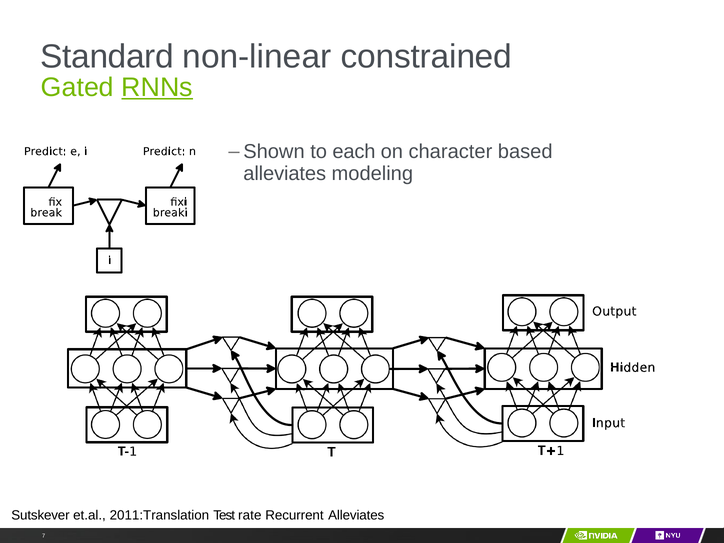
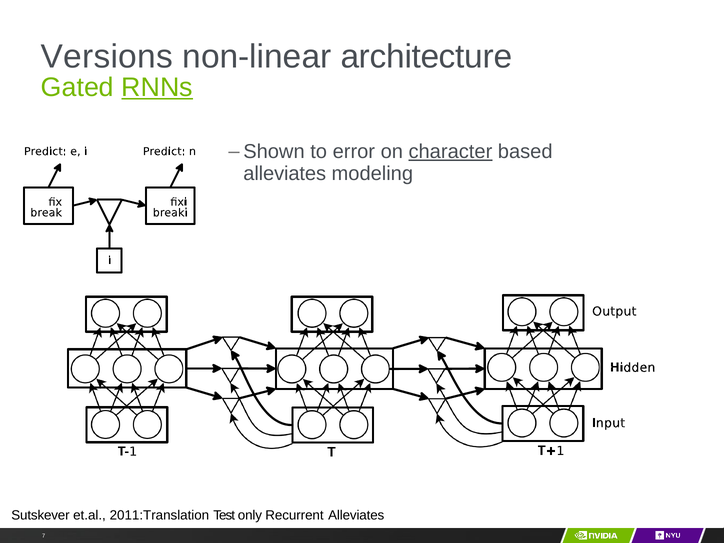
Standard: Standard -> Versions (107, 56)
constrained: constrained -> architecture (426, 56)
each: each -> error (354, 152)
character underline: none -> present (450, 152)
rate: rate -> only (250, 515)
